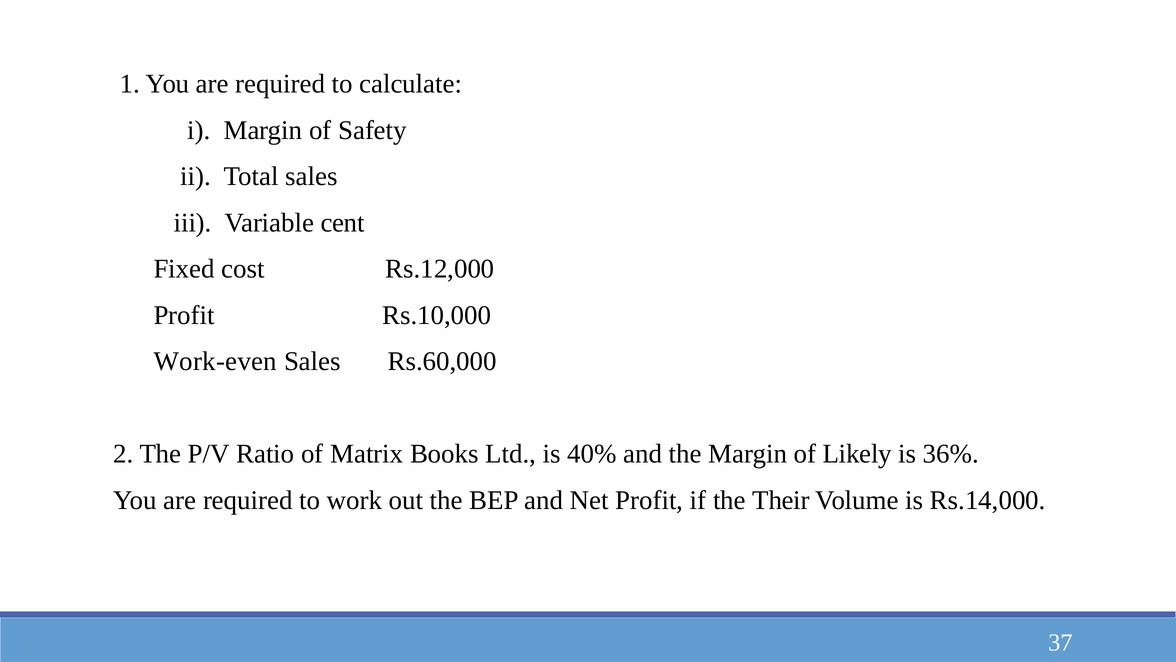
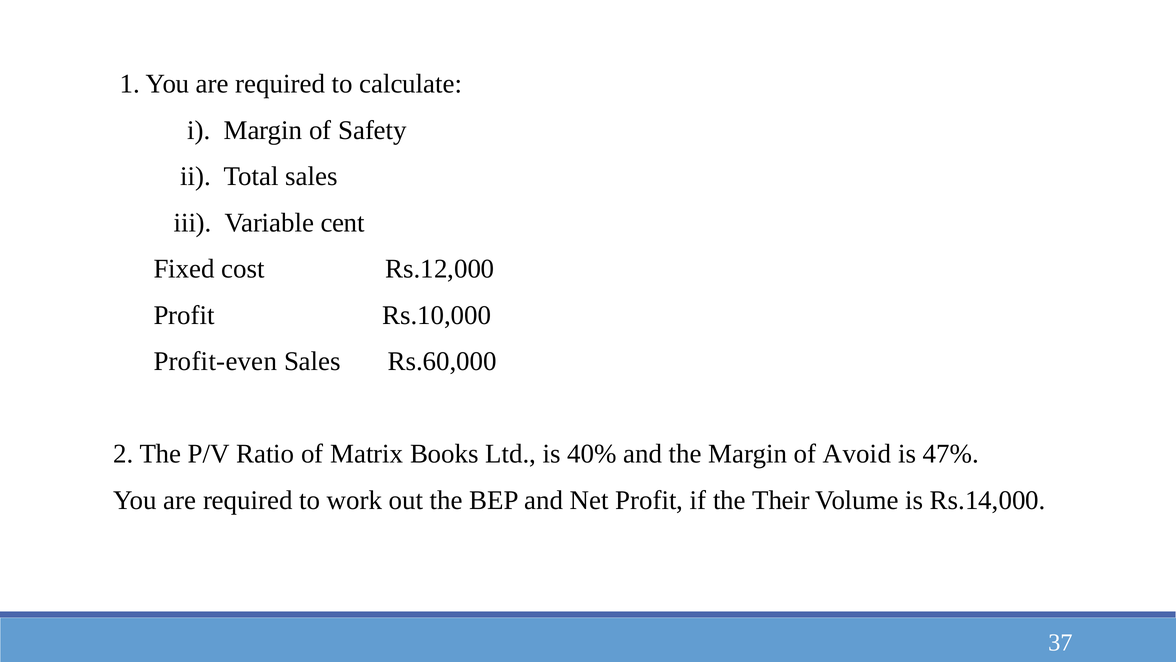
Work-even: Work-even -> Profit-even (215, 361)
Likely: Likely -> Avoid (857, 454)
36%: 36% -> 47% (951, 454)
